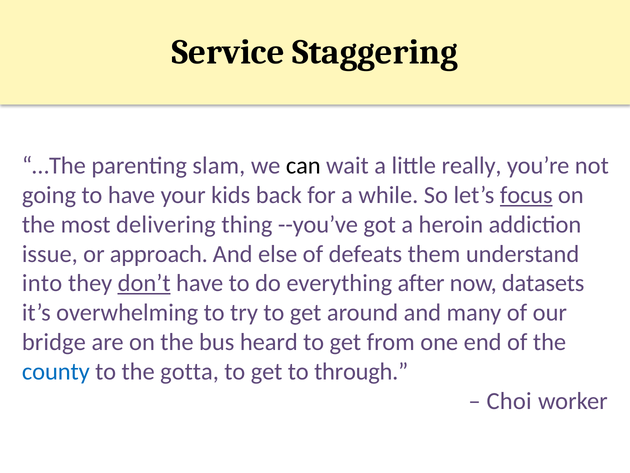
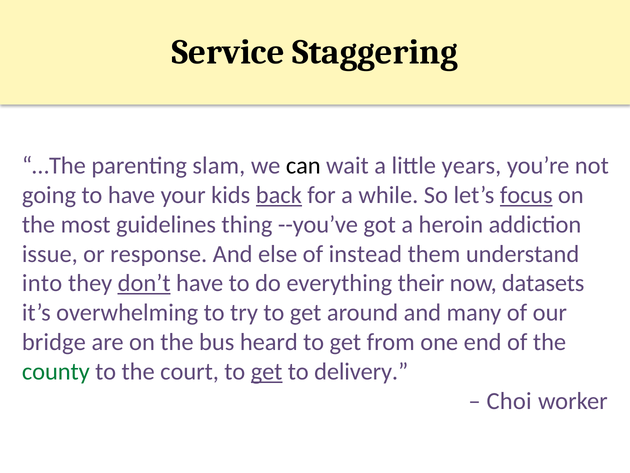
really: really -> years (471, 165)
back underline: none -> present (279, 195)
delivering: delivering -> guidelines (166, 224)
approach: approach -> response (159, 254)
defeats: defeats -> instead (365, 254)
after: after -> their (421, 283)
county colour: blue -> green (56, 371)
gotta: gotta -> court (190, 371)
get underline: none -> present (267, 371)
through: through -> delivery (361, 371)
